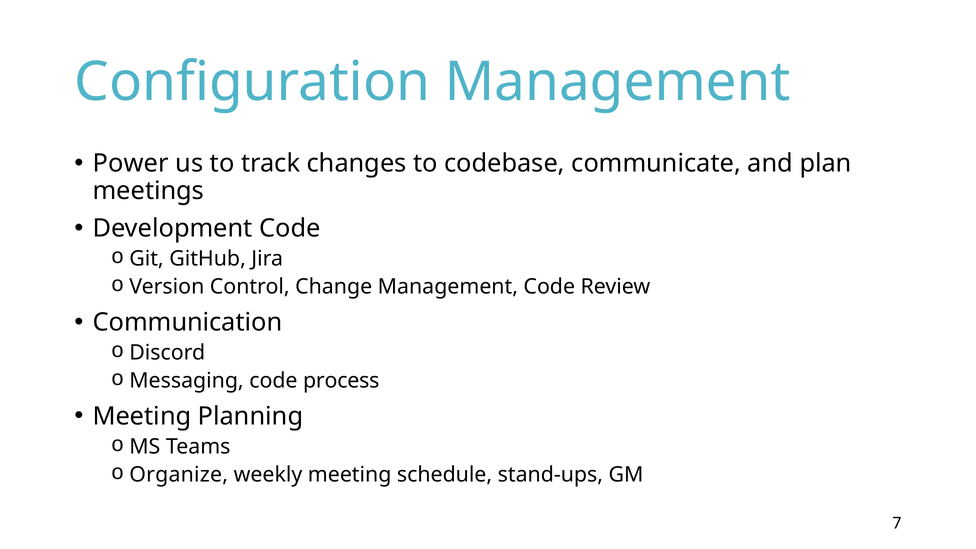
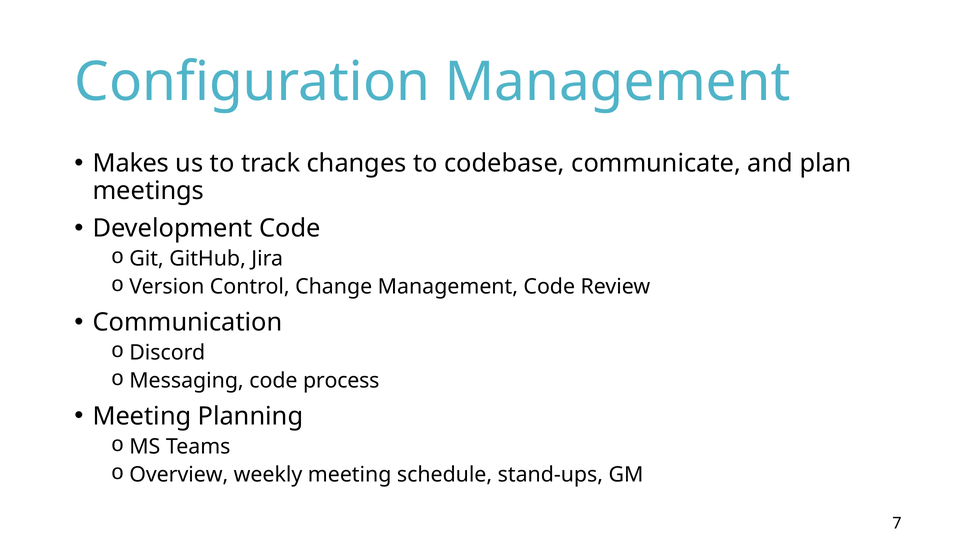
Power: Power -> Makes (131, 163)
Organize: Organize -> Overview (179, 475)
